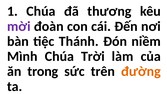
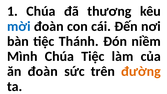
mời colour: purple -> blue (19, 26)
Chúa Trời: Trời -> Tiệc (93, 56)
ăn trong: trong -> đoàn (43, 71)
